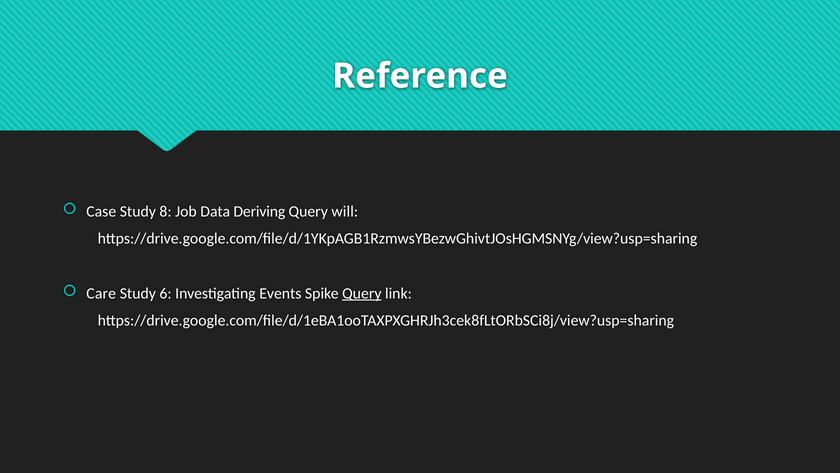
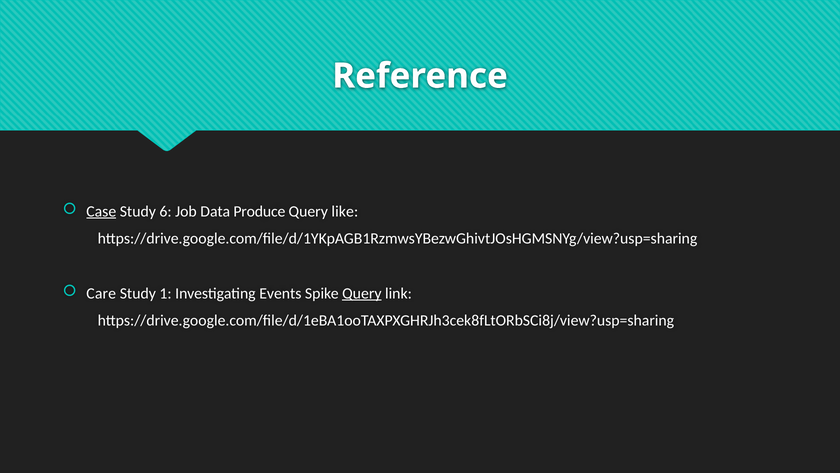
Case underline: none -> present (101, 211)
8: 8 -> 6 (166, 211)
Deriving: Deriving -> Produce (259, 211)
will: will -> like (345, 211)
6: 6 -> 1 (166, 293)
